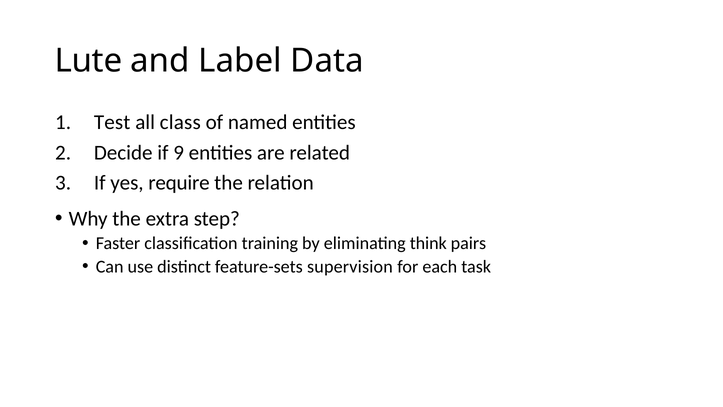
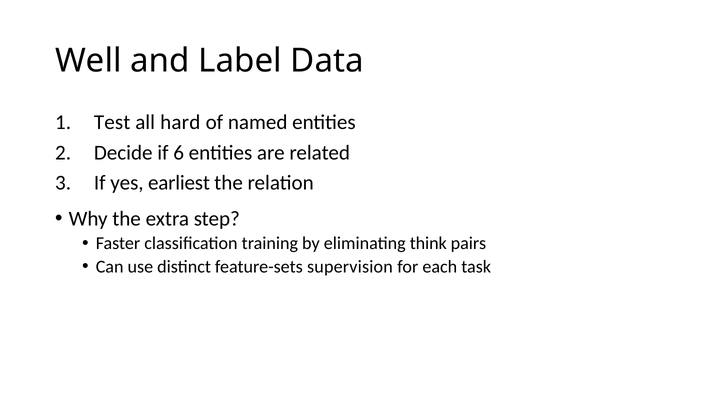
Lute: Lute -> Well (88, 61)
class: class -> hard (180, 122)
9: 9 -> 6 (179, 153)
require: require -> earliest (179, 183)
